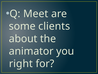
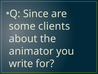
Meet: Meet -> Since (36, 14)
right: right -> write (21, 63)
